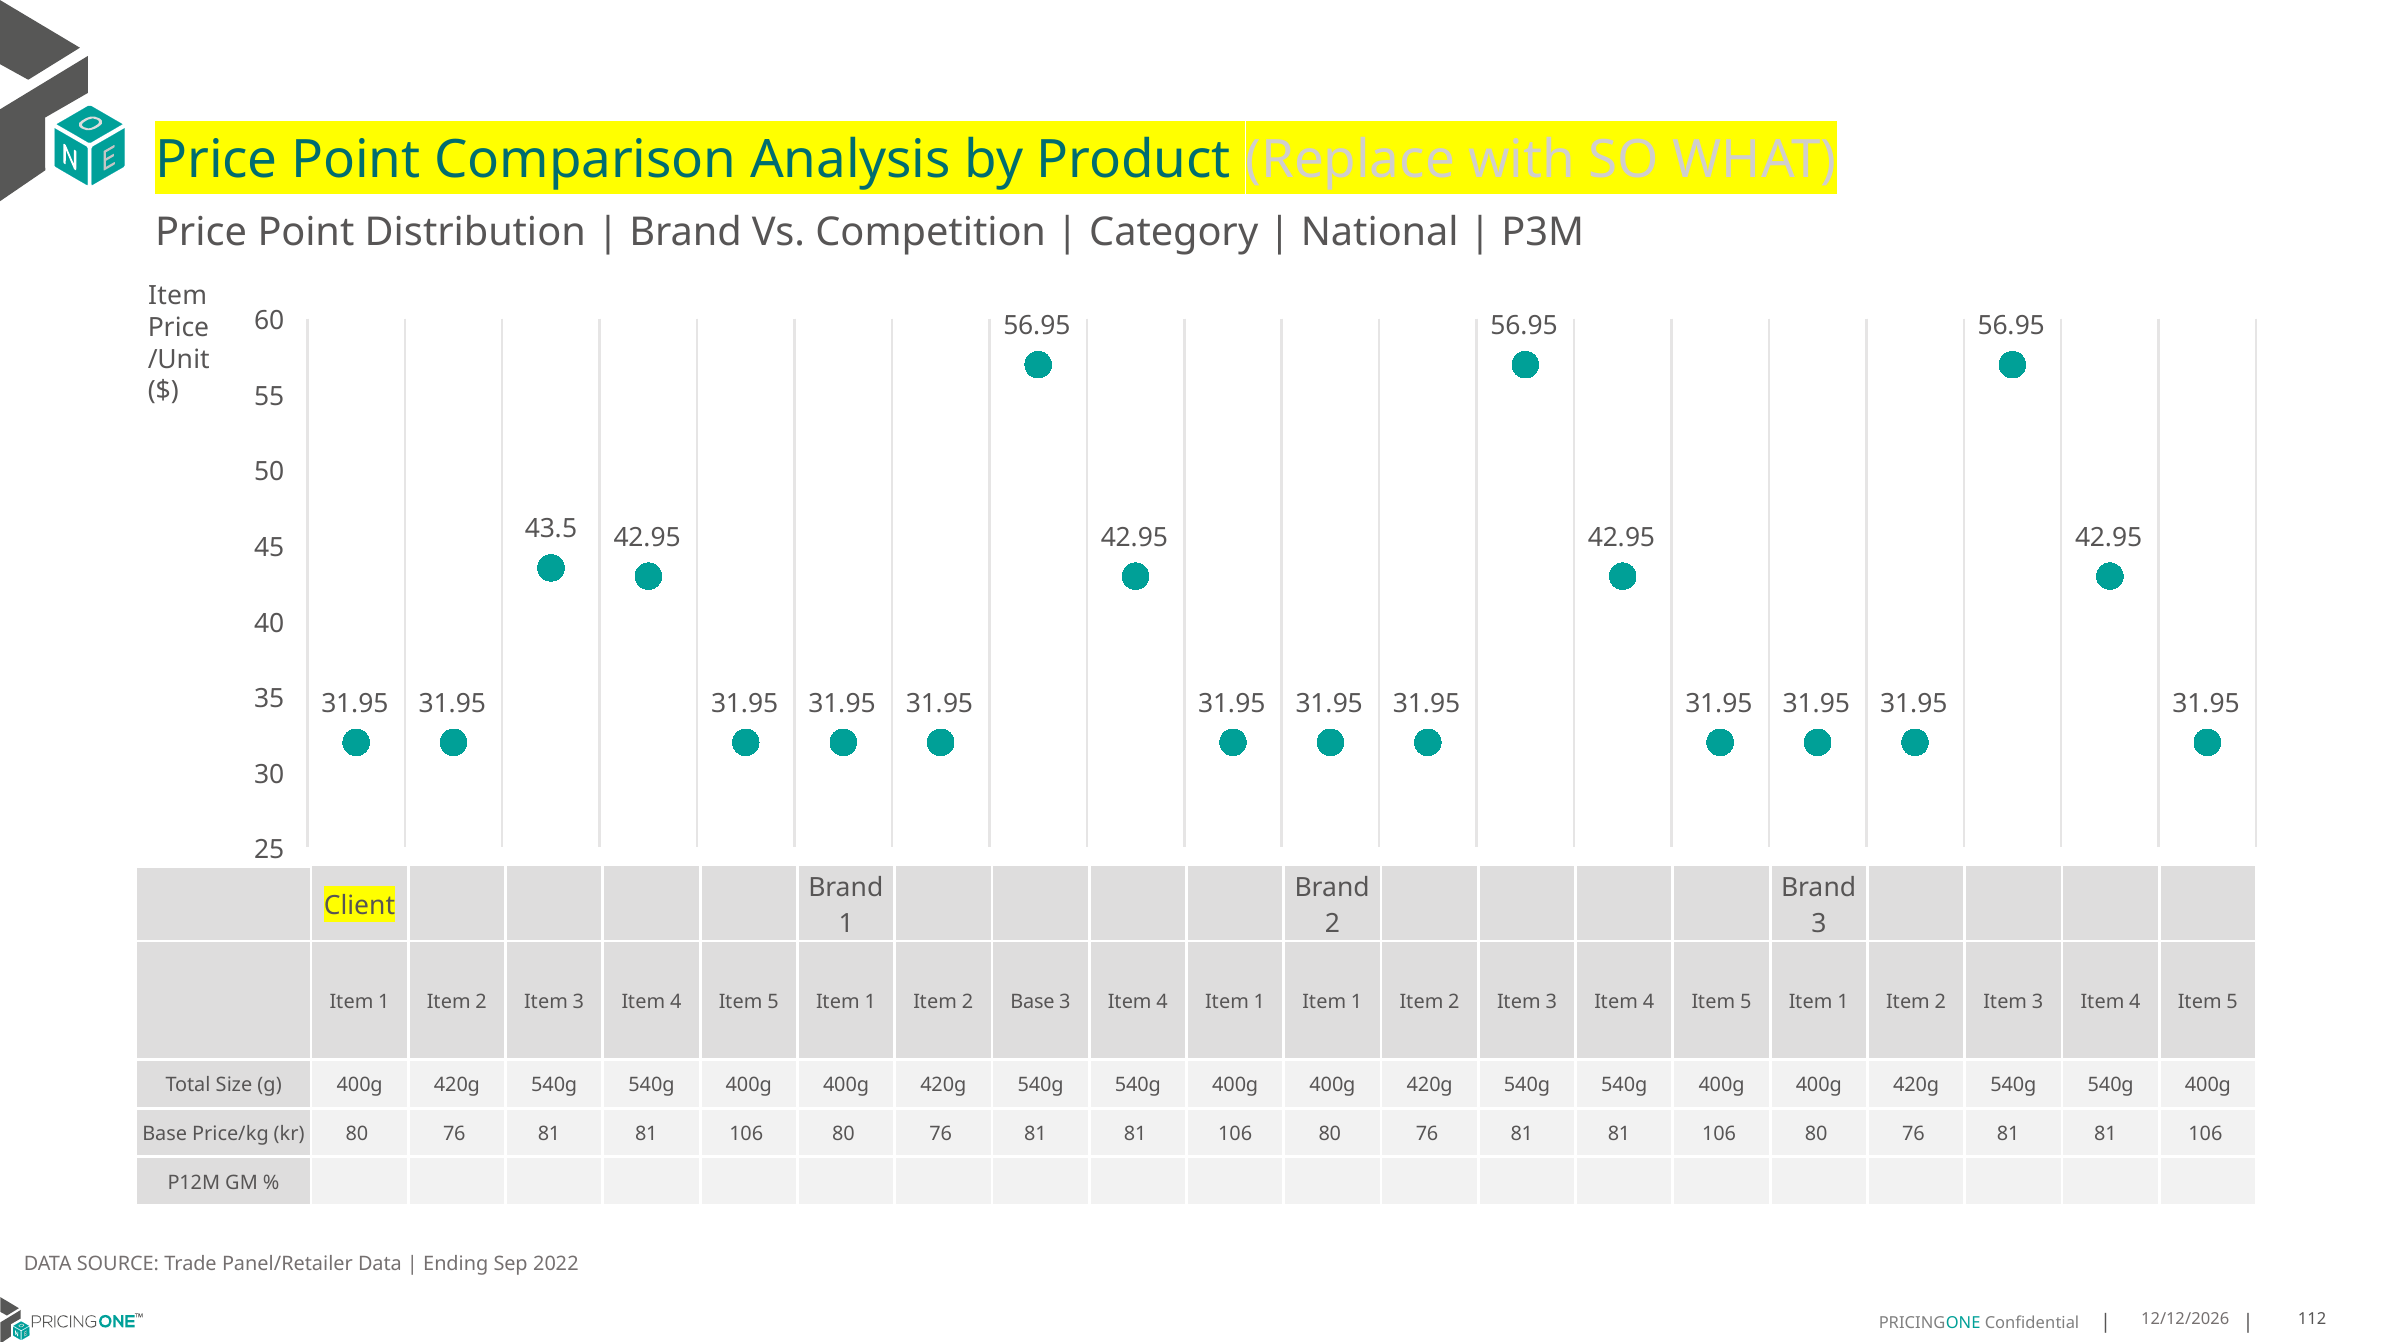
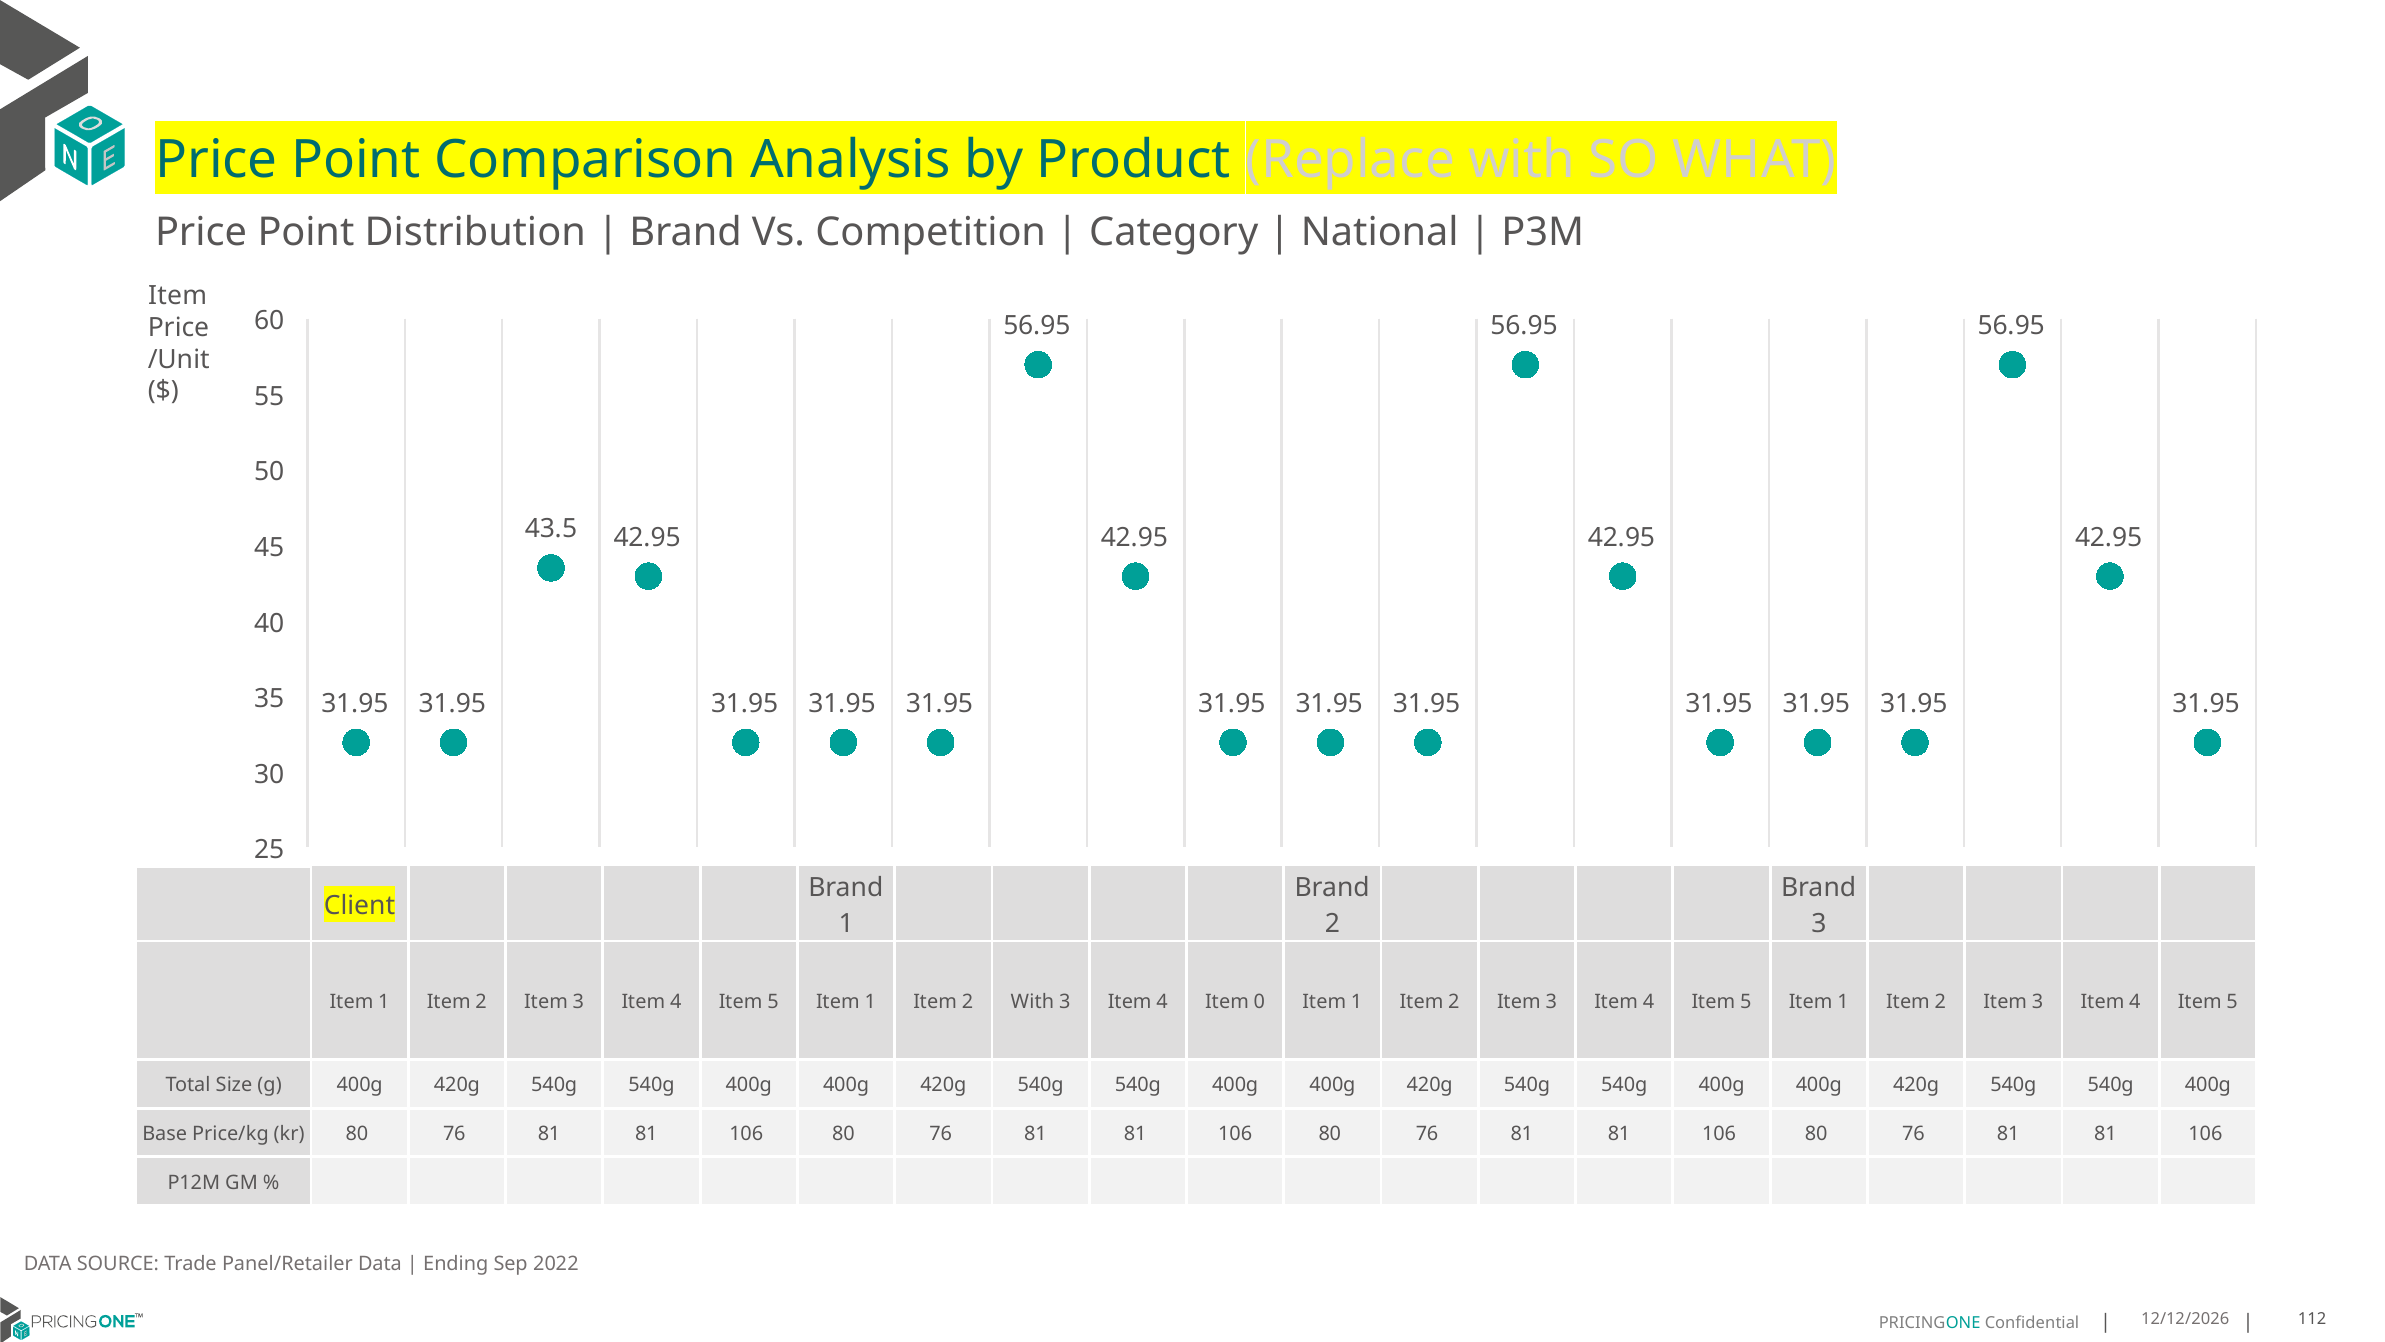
2 Base: Base -> With (1032, 1002)
4 Item 1: 1 -> 0 (1259, 1002)
